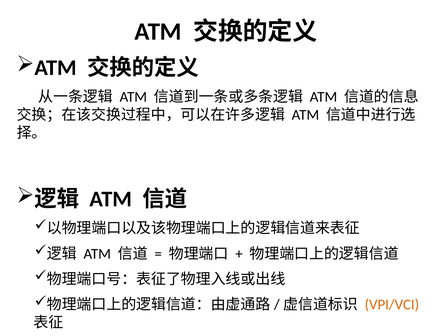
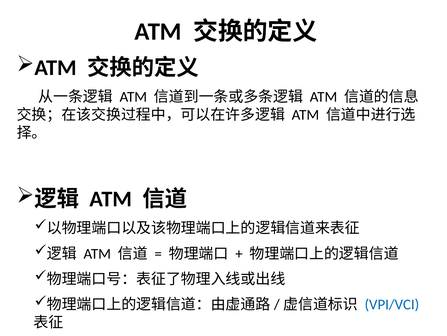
VPI/VCI colour: orange -> blue (392, 304)
